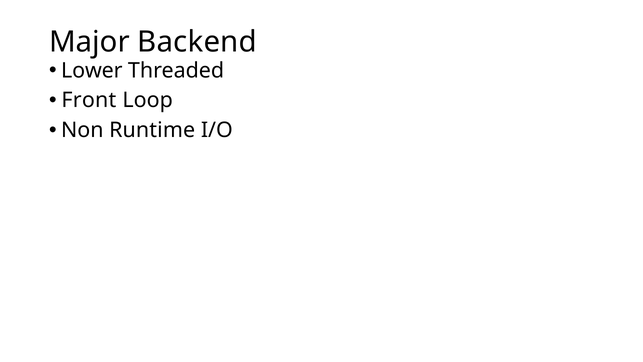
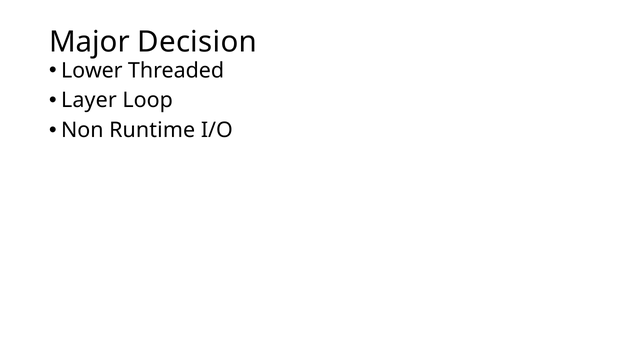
Backend: Backend -> Decision (197, 42)
Front: Front -> Layer (89, 100)
